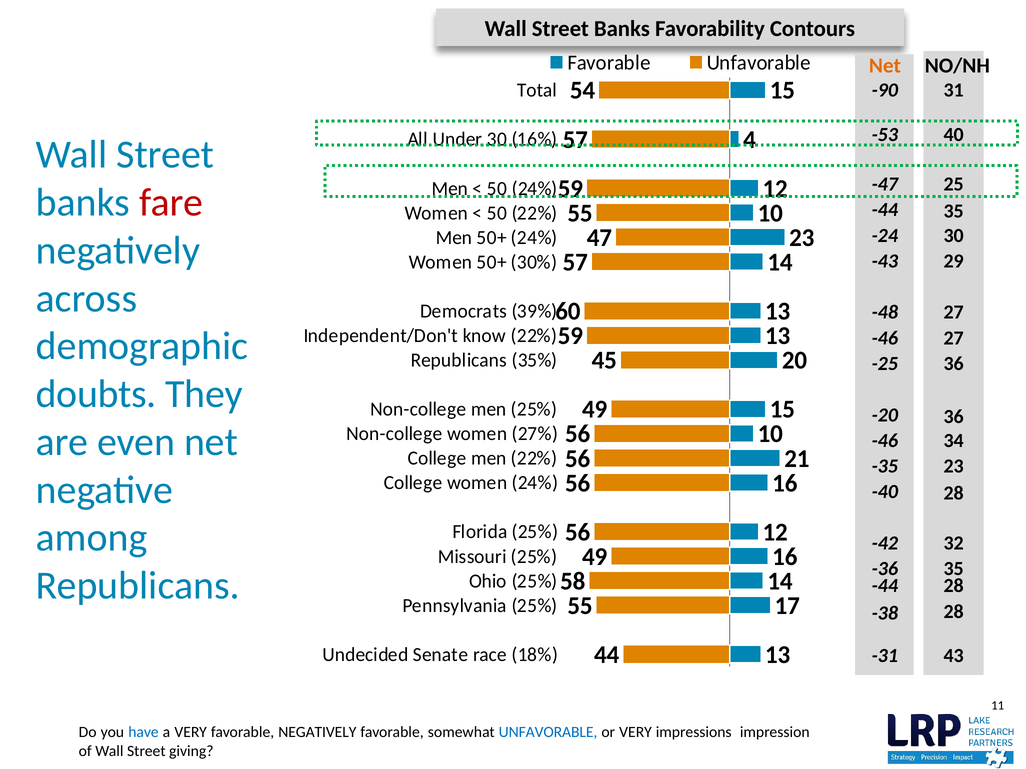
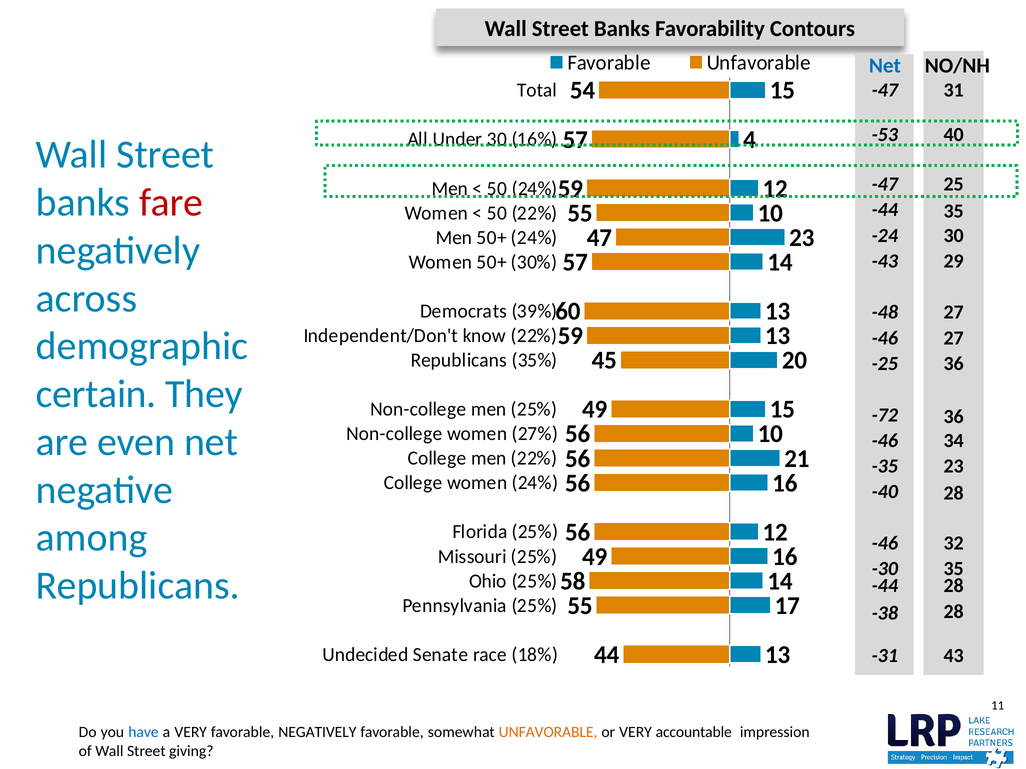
Net colour: orange -> blue (885, 66)
-90: -90 -> -47 (885, 90)
doubts: doubts -> certain (96, 394)
-20: -20 -> -72 (885, 415)
-42: -42 -> -46 (885, 543)
-36: -36 -> -30 (885, 569)
UNFAVORABLE colour: blue -> orange (548, 733)
impressions: impressions -> accountable (694, 733)
